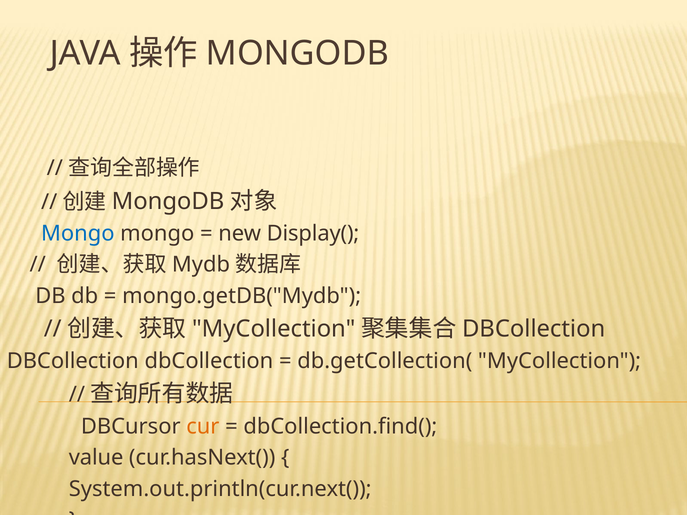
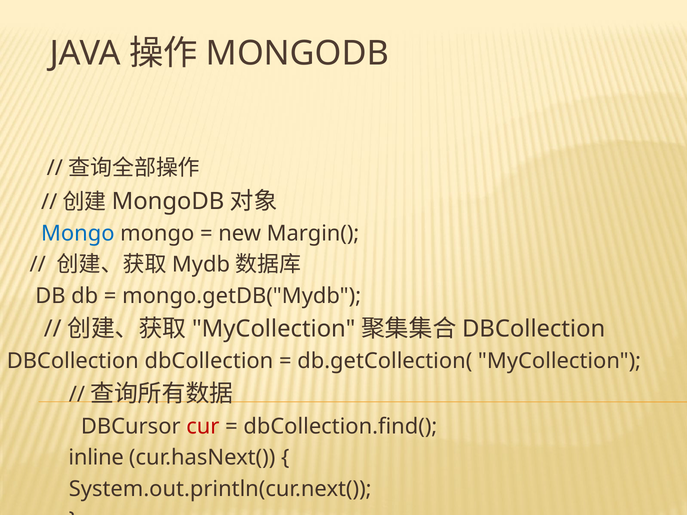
Display(: Display( -> Margin( (313, 234)
cur colour: orange -> red (203, 427)
value: value -> inline (96, 458)
